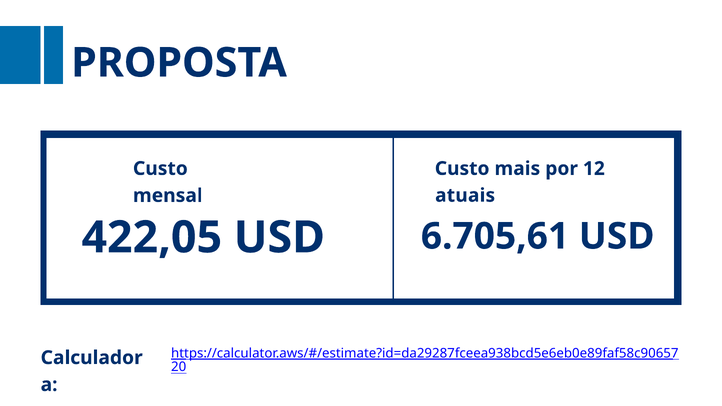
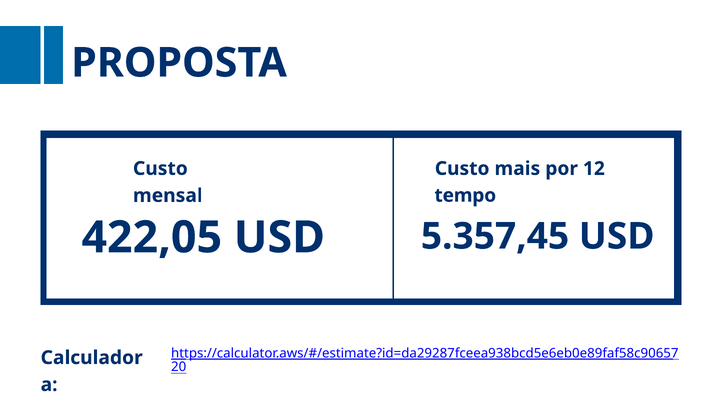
atuais: atuais -> tempo (465, 195)
6.705,61: 6.705,61 -> 5.357,45 (495, 236)
